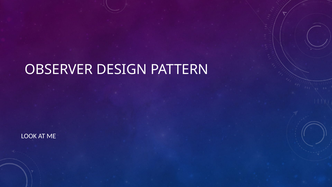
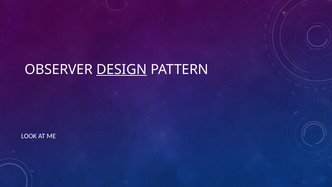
DESIGN underline: none -> present (122, 69)
